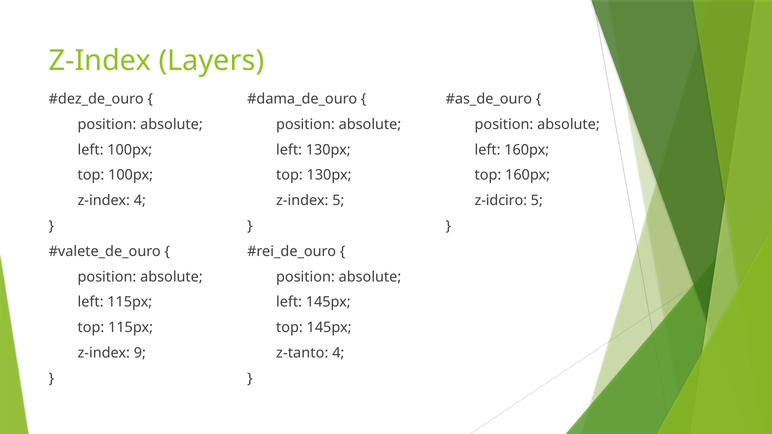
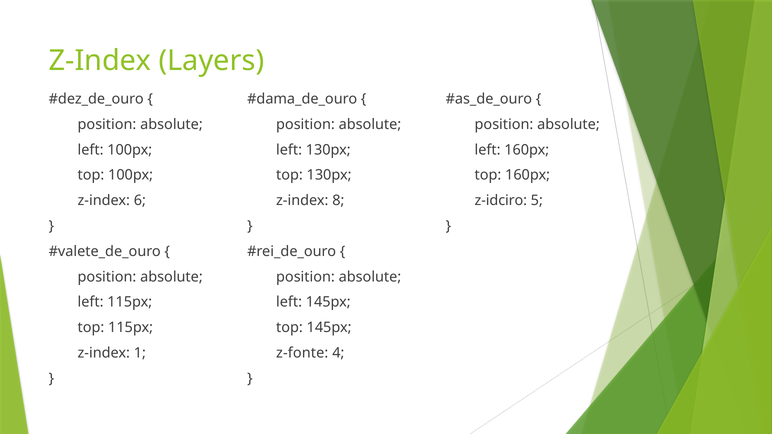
z-index 4: 4 -> 6 (140, 201)
z-index 5: 5 -> 8 (338, 201)
z-tanto: z-tanto -> z-fonte (302, 353)
9: 9 -> 1 (140, 353)
